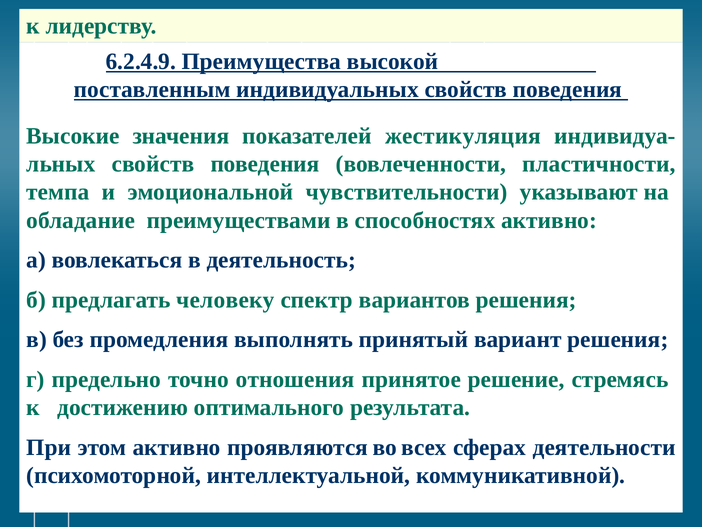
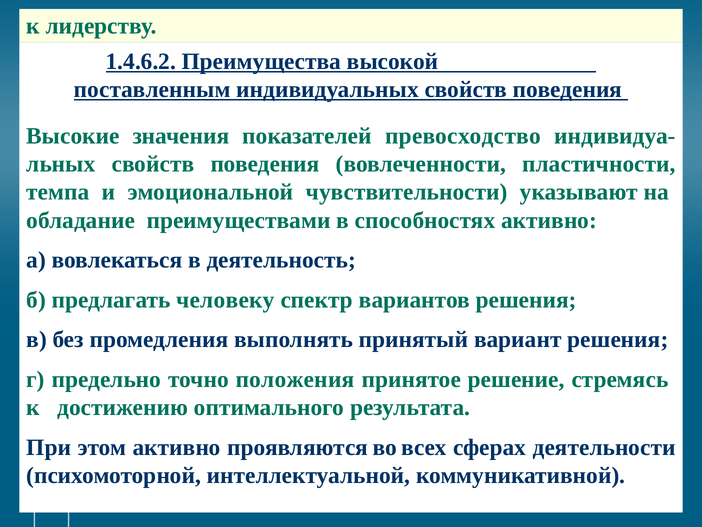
6.2.4.9: 6.2.4.9 -> 1.4.6.2 (141, 61)
жестикуляция: жестикуляция -> превосходство (463, 136)
отношения: отношения -> положения (295, 379)
